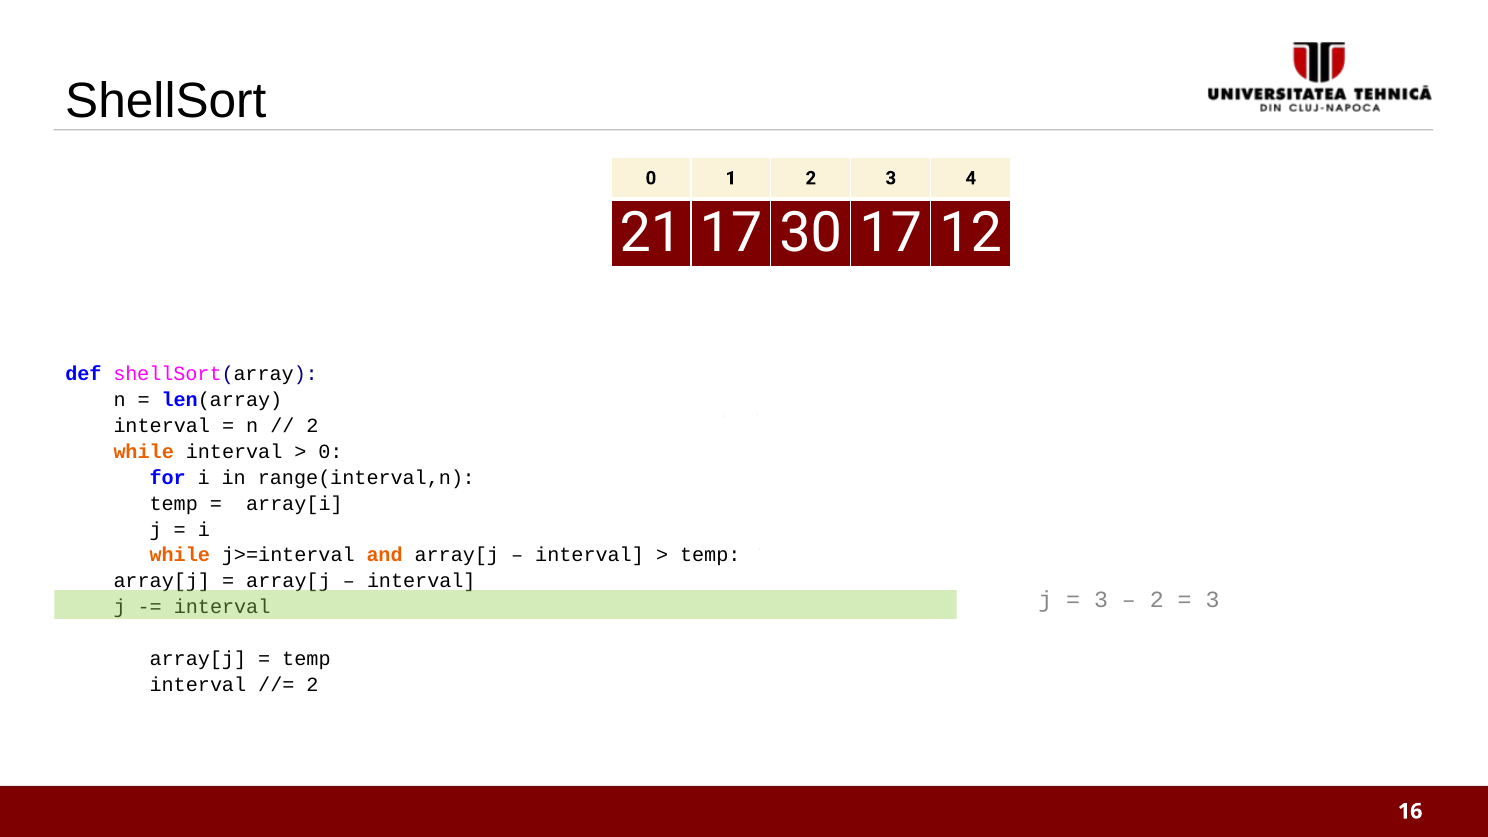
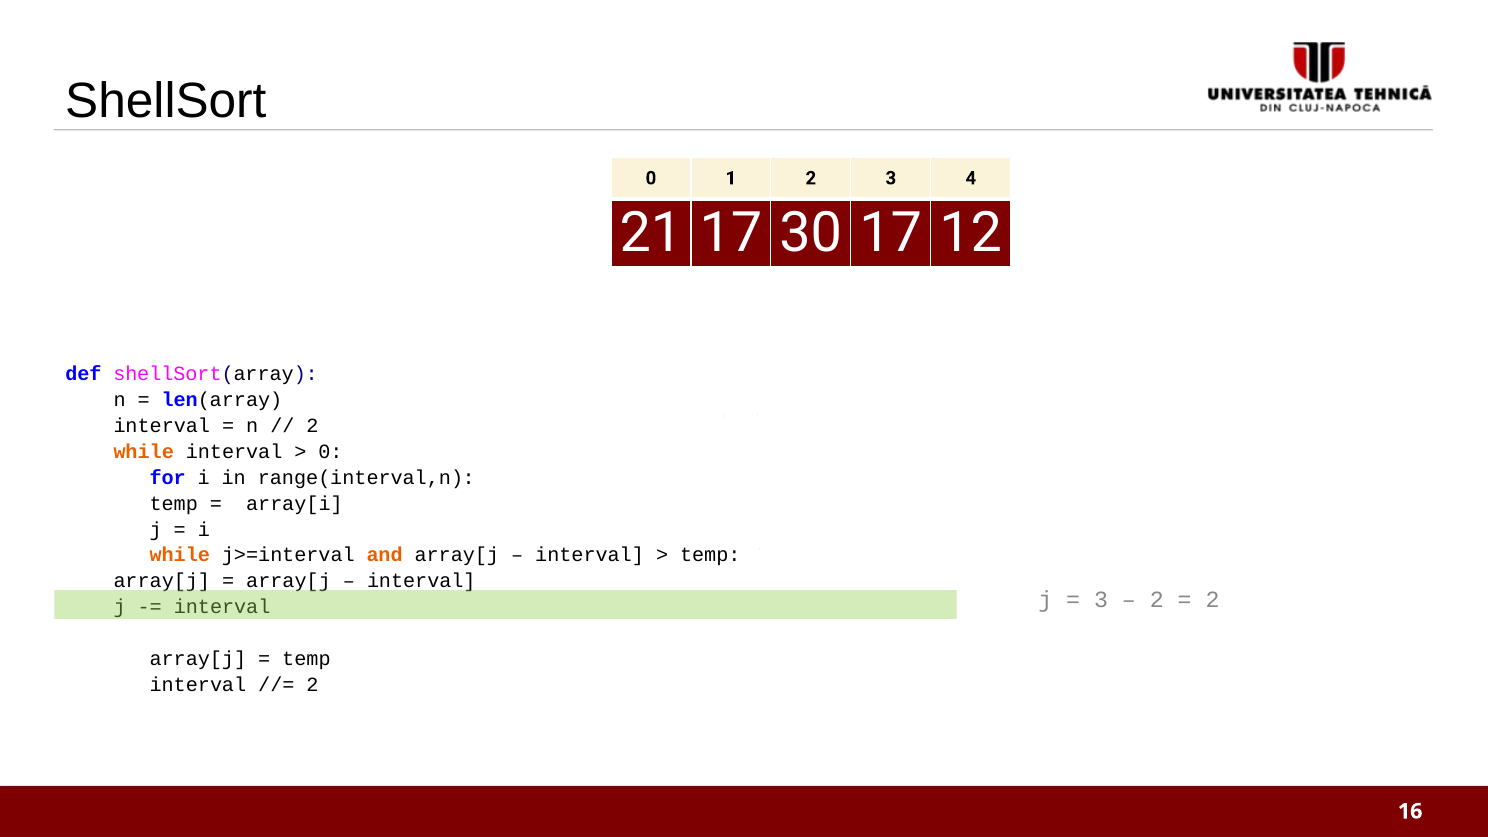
3: 3 -> 2 (1212, 600)
